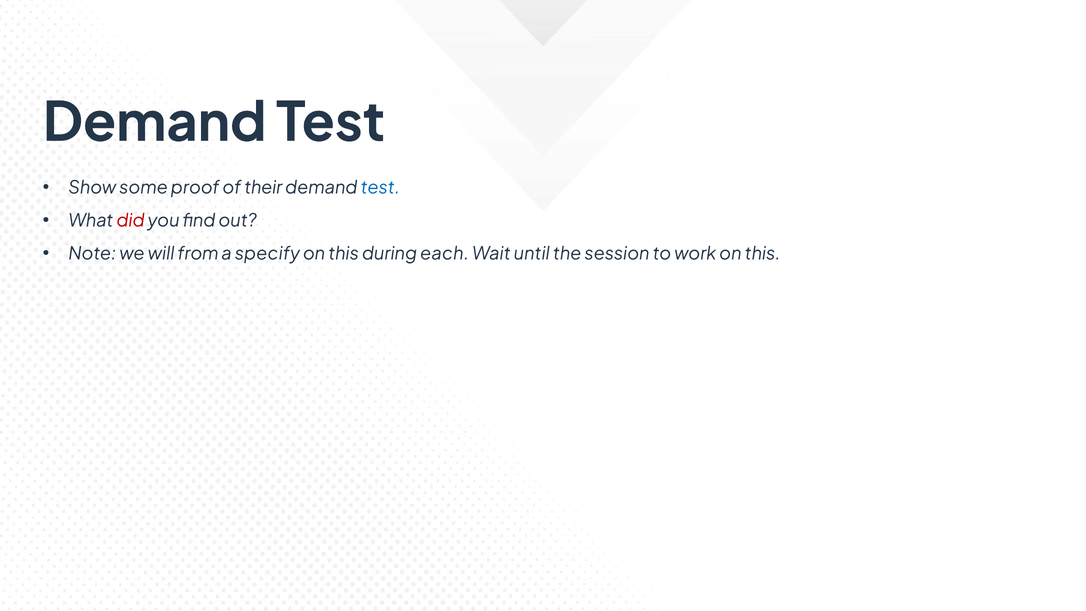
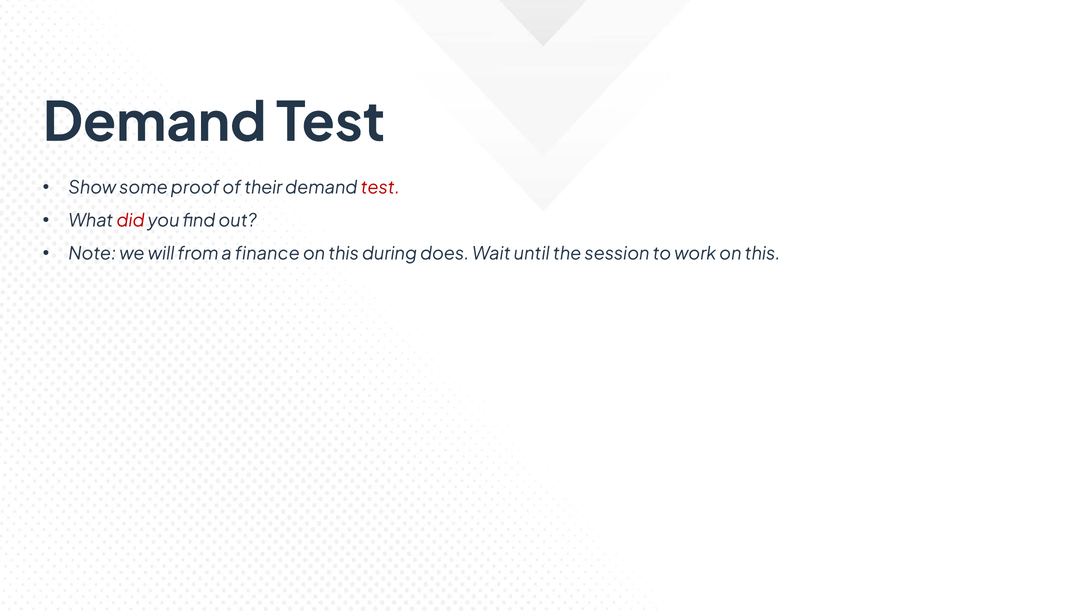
test colour: blue -> red (380, 188)
specify: specify -> finance (267, 254)
each: each -> does (445, 254)
